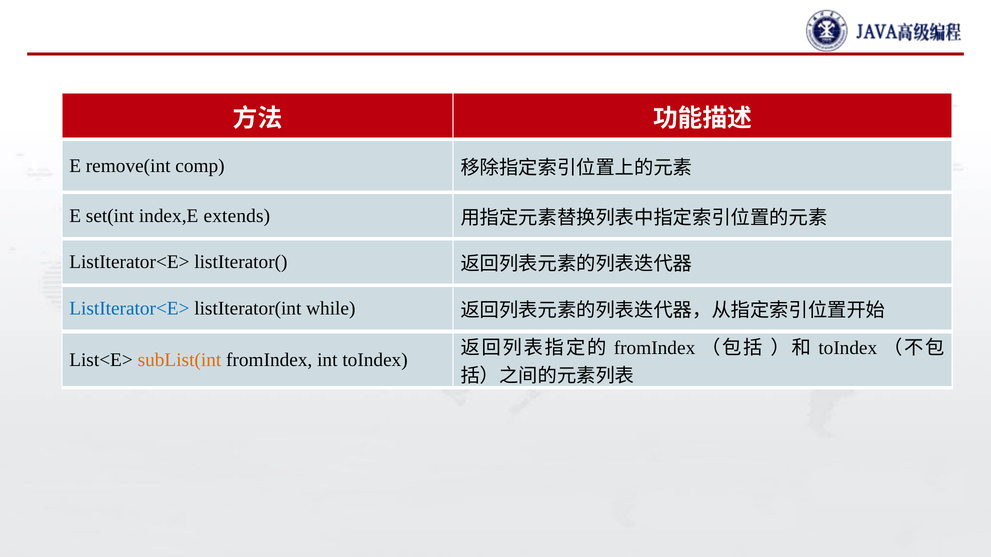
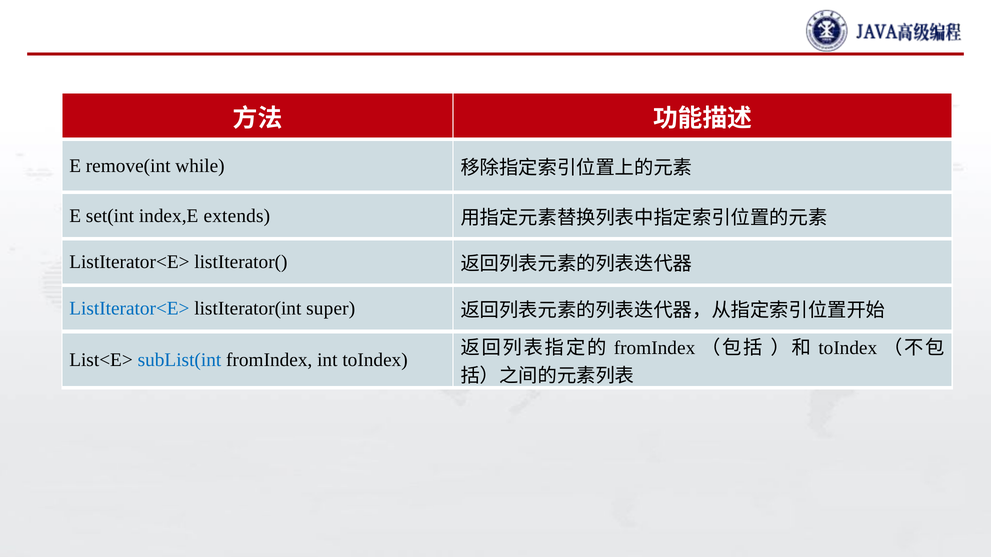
comp: comp -> while (200, 166)
while: while -> super (331, 309)
subList(int colour: orange -> blue (179, 360)
